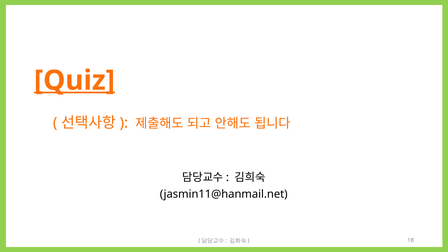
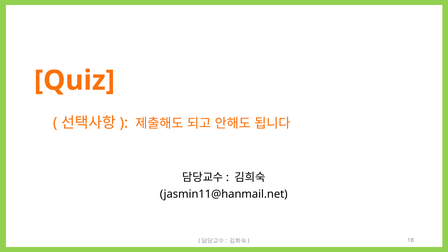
Quiz underline: present -> none (74, 80)
